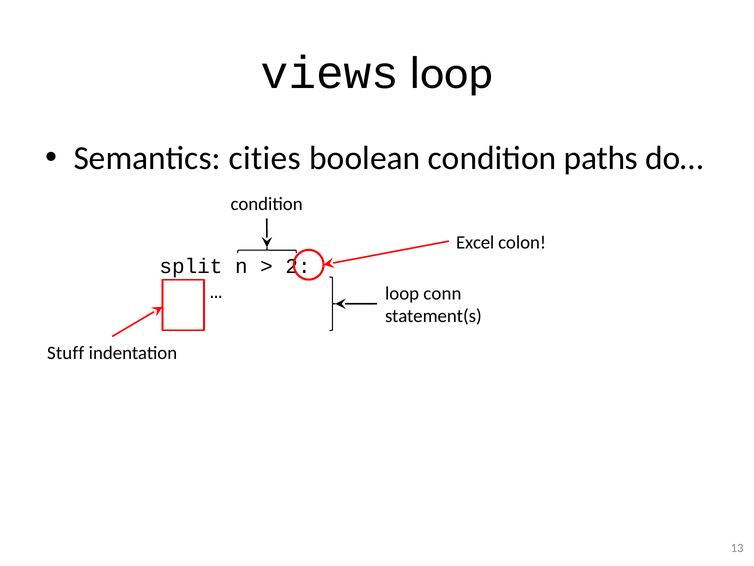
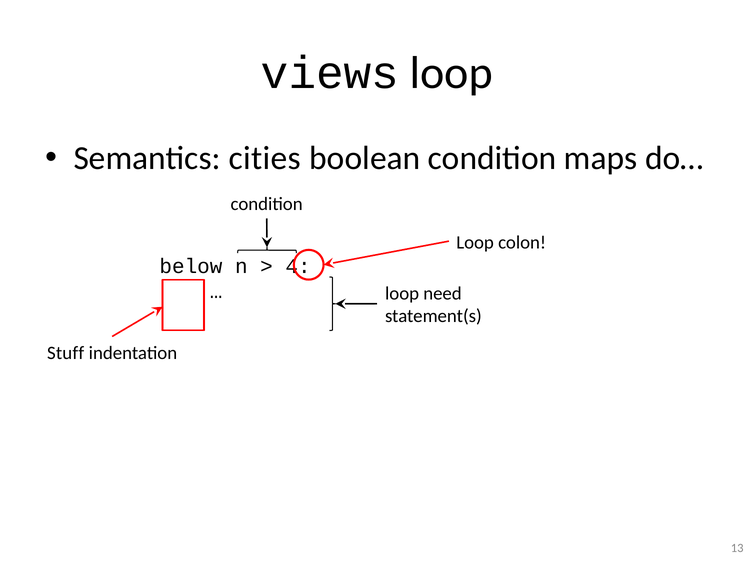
paths: paths -> maps (601, 158)
Excel: Excel -> Loop (475, 242)
split: split -> below (191, 266)
2: 2 -> 4 (298, 266)
conn: conn -> need (443, 293)
